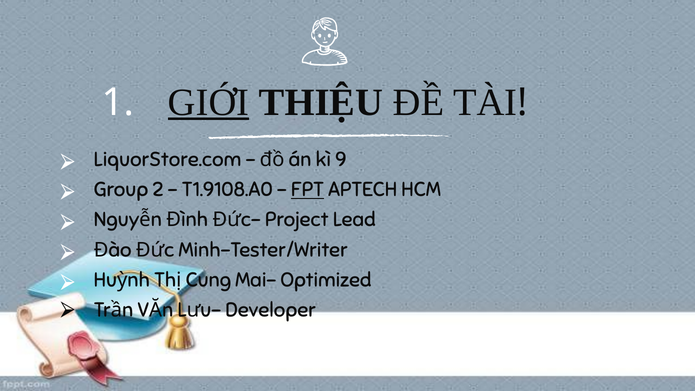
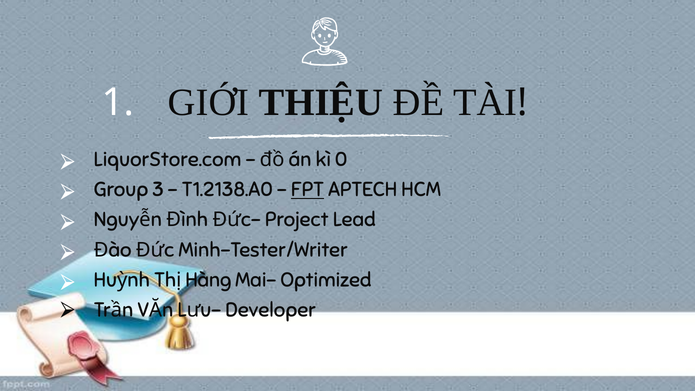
GIỚI underline: present -> none (209, 102)
9: 9 -> 0 (341, 160)
2: 2 -> 3 (158, 190)
T1.9108.A0: T1.9108.A0 -> T1.2138.A0 (227, 190)
Cung: Cung -> Hàng (208, 280)
